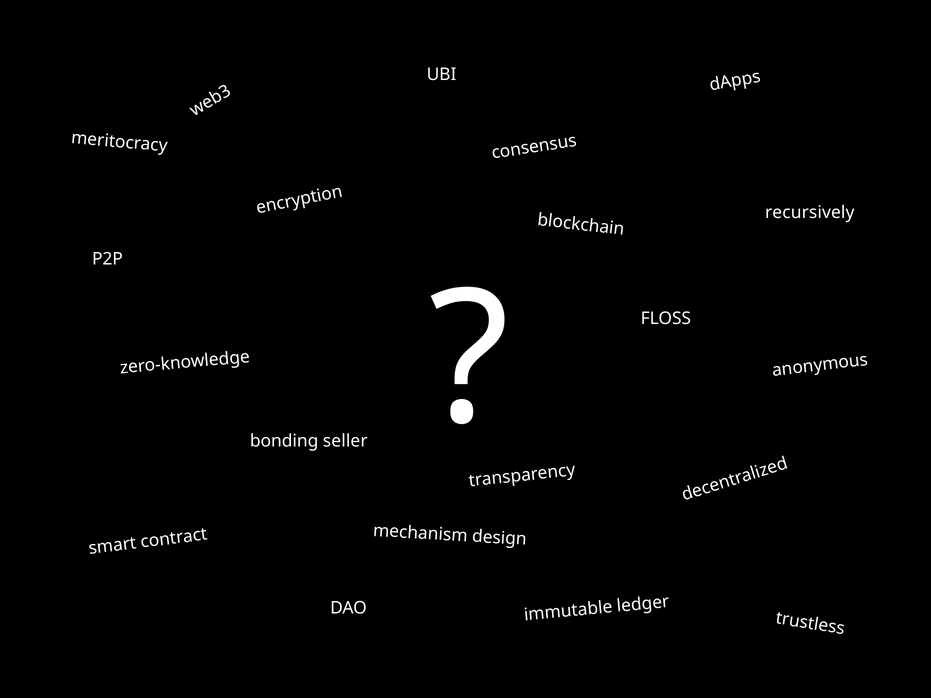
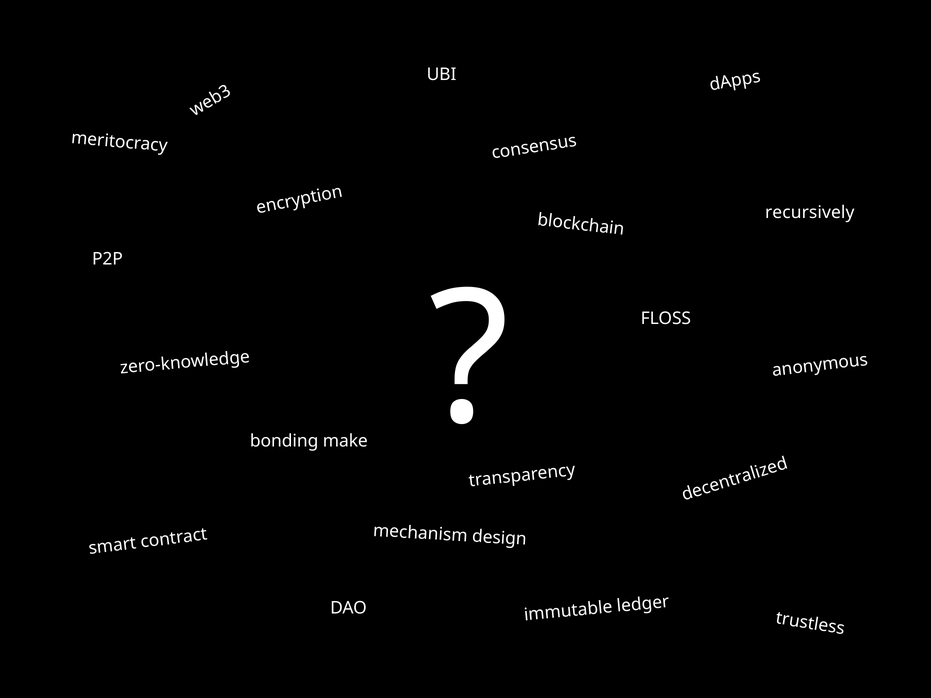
seller: seller -> make (345, 441)
